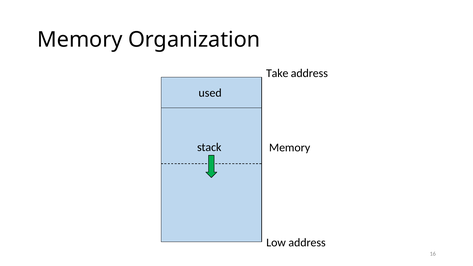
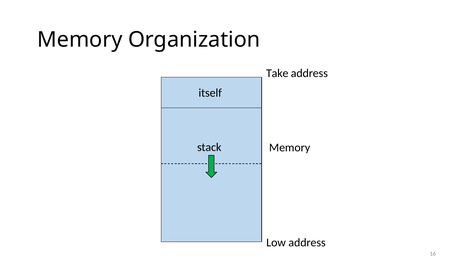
used: used -> itself (210, 93)
